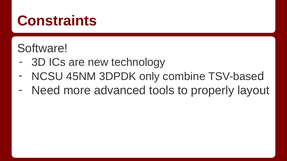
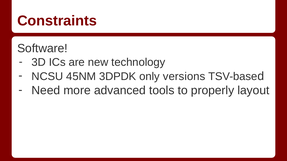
combine: combine -> versions (184, 77)
